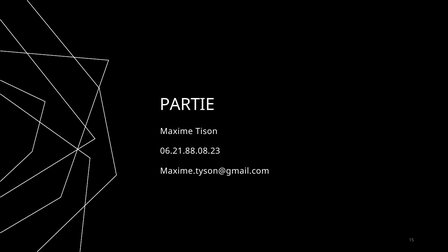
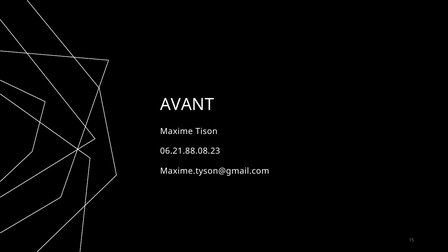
PARTIE: PARTIE -> AVANT (187, 105)
